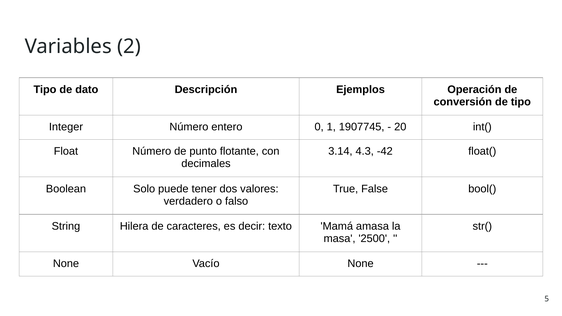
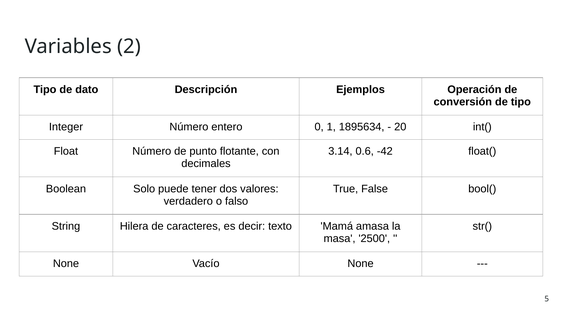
1907745: 1907745 -> 1895634 (362, 127)
4.3: 4.3 -> 0.6 (365, 151)
